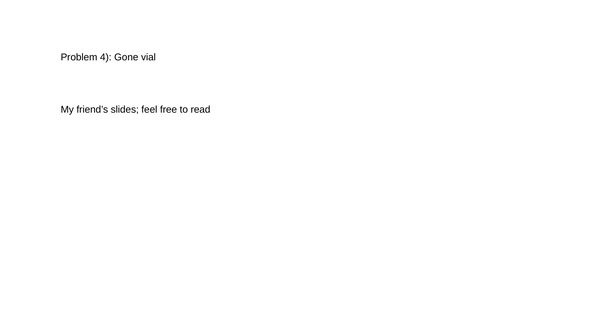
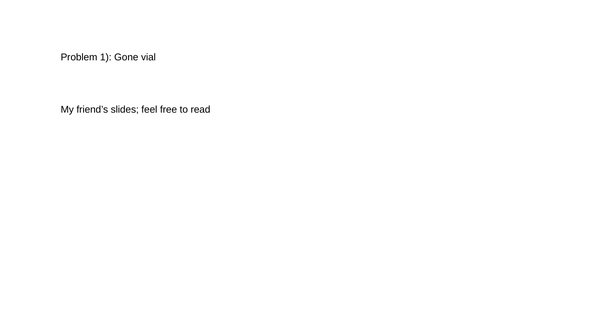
4: 4 -> 1 (106, 57)
